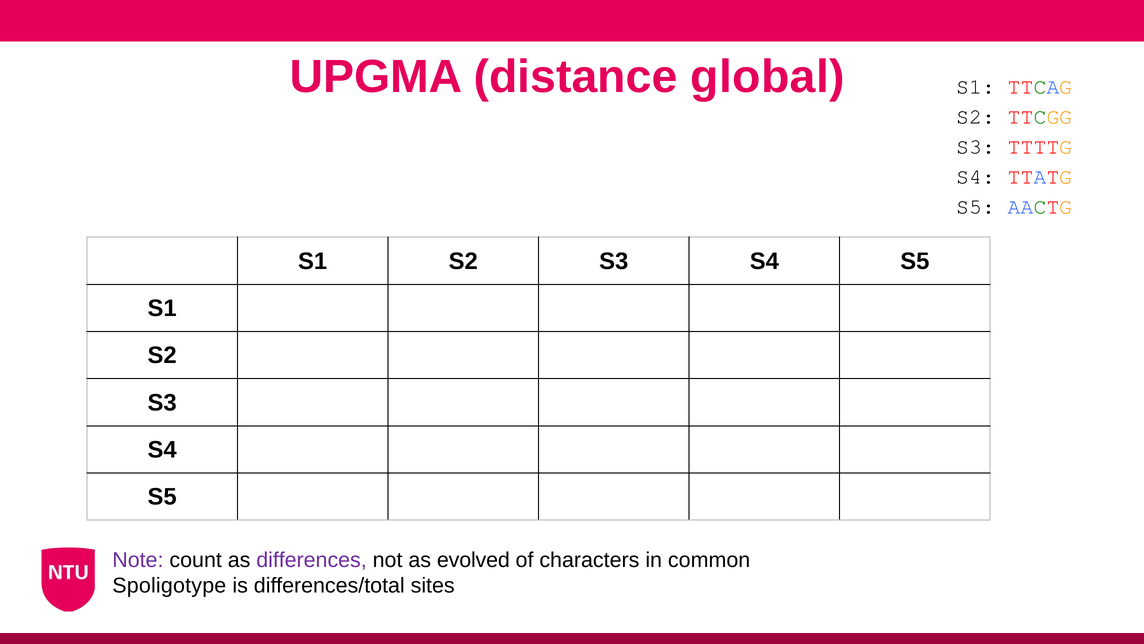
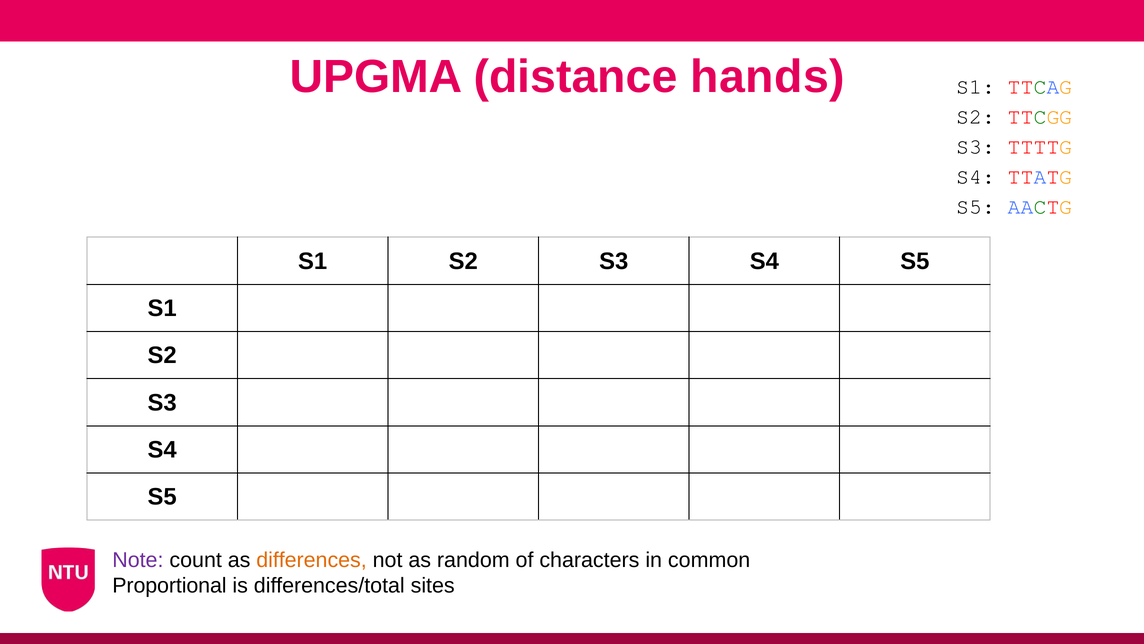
global: global -> hands (768, 77)
differences colour: purple -> orange (312, 560)
evolved: evolved -> random (473, 560)
Spoligotype: Spoligotype -> Proportional (169, 585)
